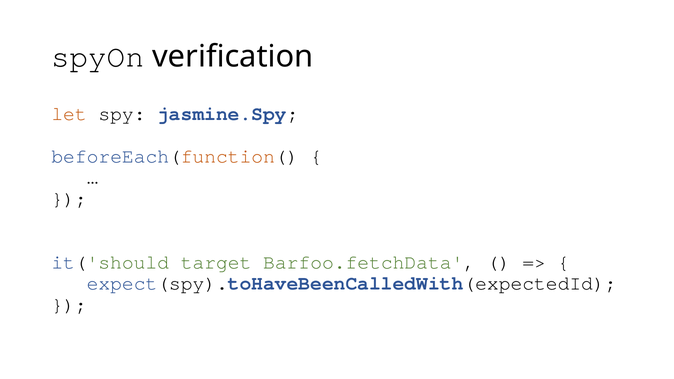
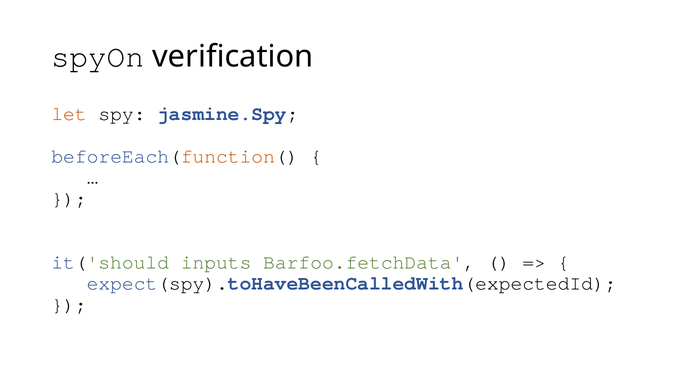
target: target -> inputs (216, 262)
